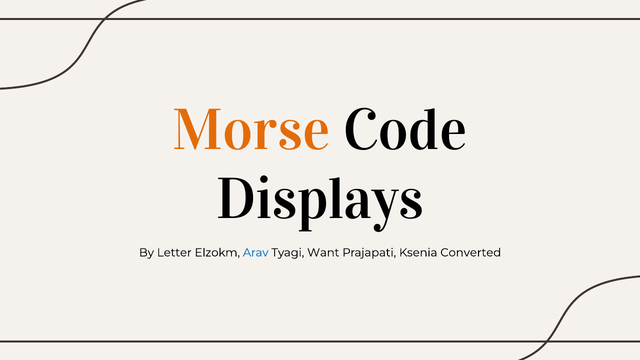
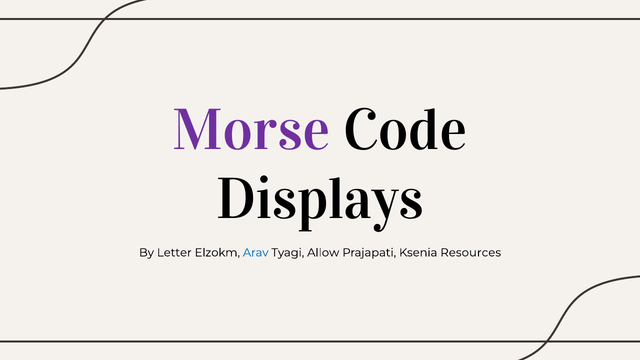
Morse colour: orange -> purple (251, 130)
Want: Want -> Allow (323, 253)
Converted: Converted -> Resources (471, 253)
